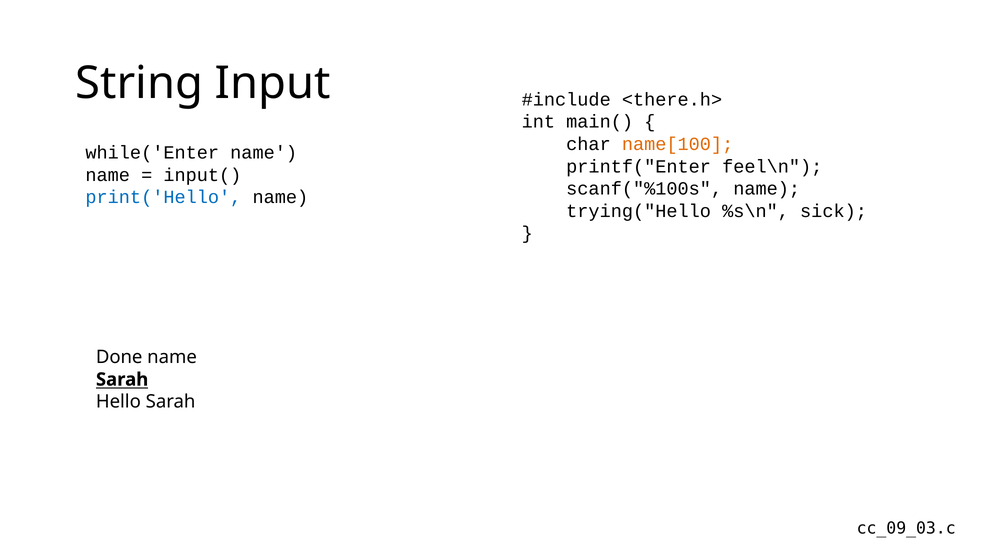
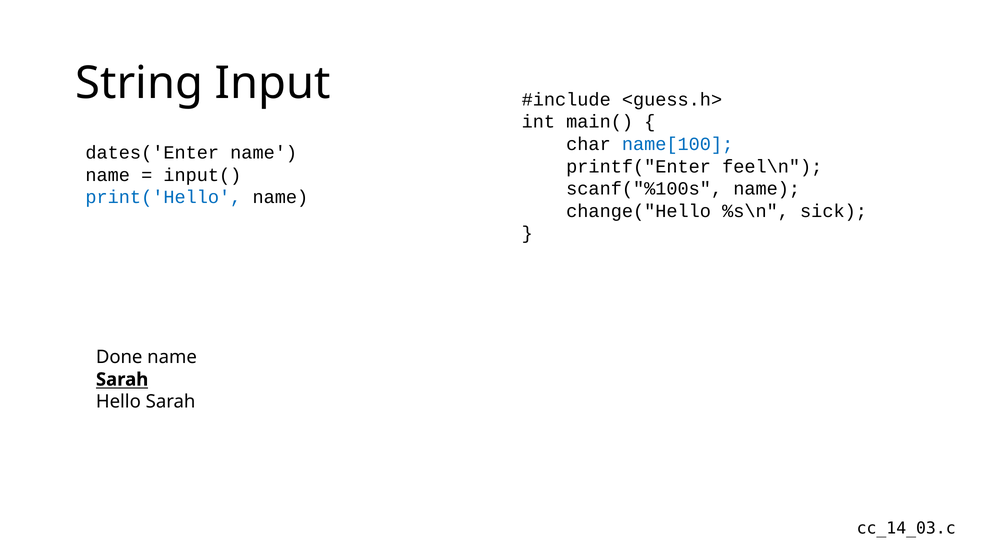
<there.h>: <there.h> -> <guess.h> (672, 100)
name[100 colour: orange -> blue (678, 144)
while('Enter: while('Enter -> dates('Enter (152, 153)
trying("Hello: trying("Hello -> change("Hello (639, 211)
cc_09_03.c: cc_09_03.c -> cc_14_03.c (906, 528)
